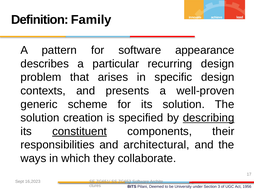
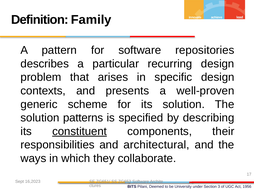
appearance: appearance -> repositories (205, 50)
creation: creation -> patterns (83, 118)
describing underline: present -> none (209, 118)
